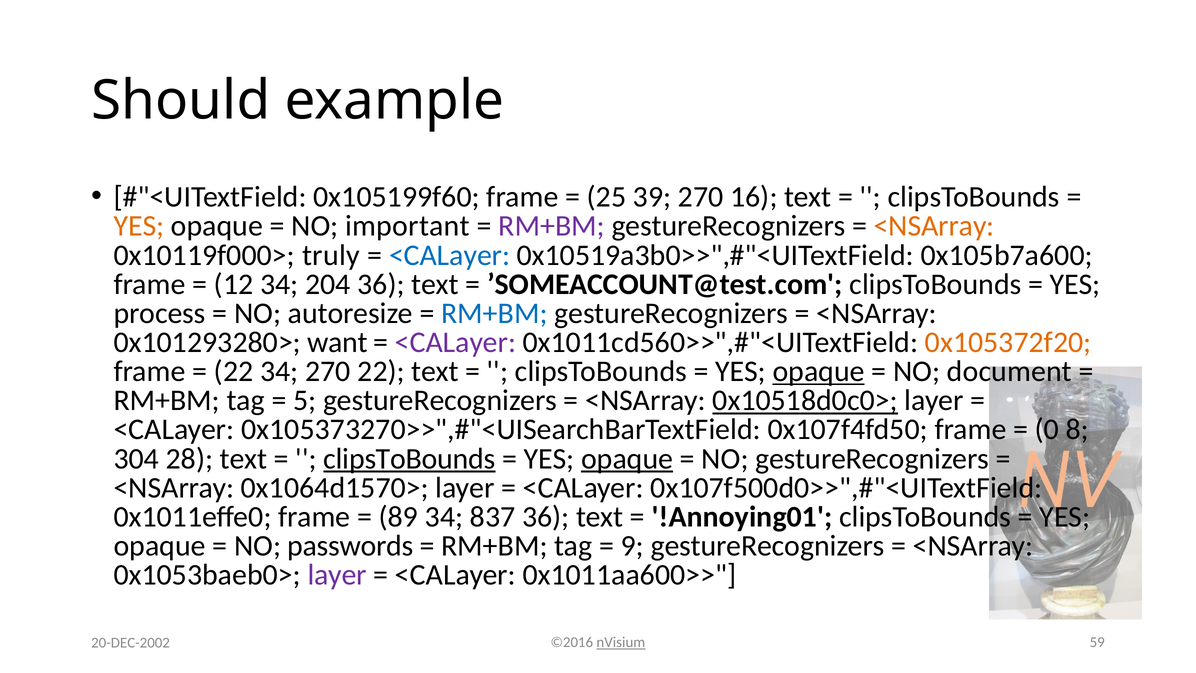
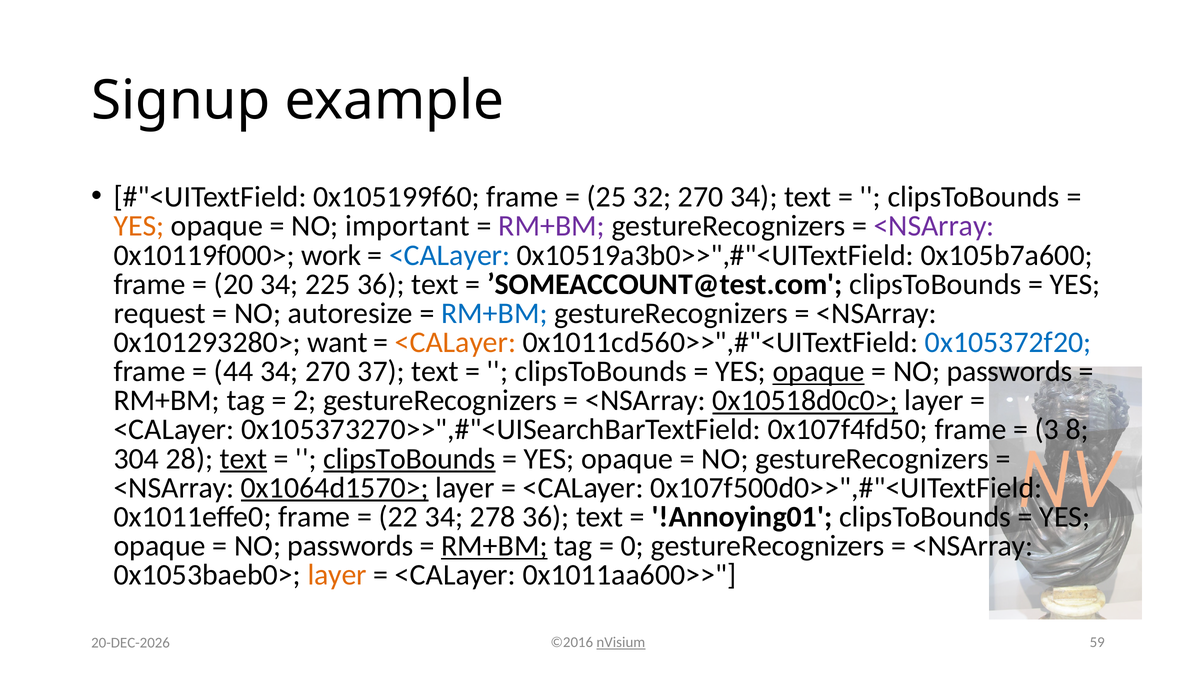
Should: Should -> Signup (181, 100)
39: 39 -> 32 (652, 197)
270 16: 16 -> 34 (754, 197)
<NSArray colour: orange -> purple (934, 226)
truly: truly -> work (331, 255)
12: 12 -> 20 (234, 284)
204: 204 -> 225 (328, 284)
process: process -> request (160, 313)
<CALayer colour: purple -> orange (456, 342)
0x105372f20 colour: orange -> blue (1008, 342)
22: 22 -> 44 (234, 371)
270 22: 22 -> 37 (381, 371)
document: document -> passwords (1010, 371)
5: 5 -> 2 (305, 400)
0: 0 -> 3 (1047, 429)
text underline: none -> present (243, 459)
opaque underline: present -> none (627, 459)
0x1064d1570> underline: none -> present (335, 488)
89: 89 -> 22 (398, 517)
837: 837 -> 278 (493, 517)
RM+BM underline: none -> present (494, 546)
9: 9 -> 0 (632, 546)
layer colour: purple -> orange (337, 575)
20-DEC-2002: 20-DEC-2002 -> 20-DEC-2026 (131, 642)
